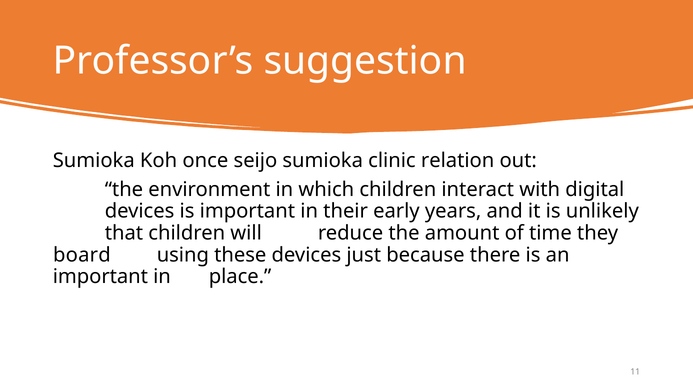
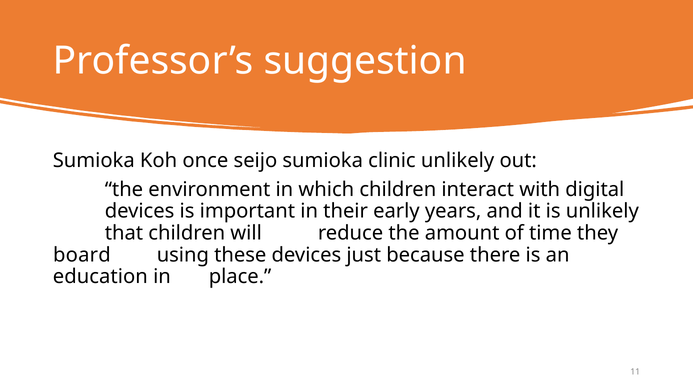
clinic relation: relation -> unlikely (458, 160)
important: important -> education (100, 277)
